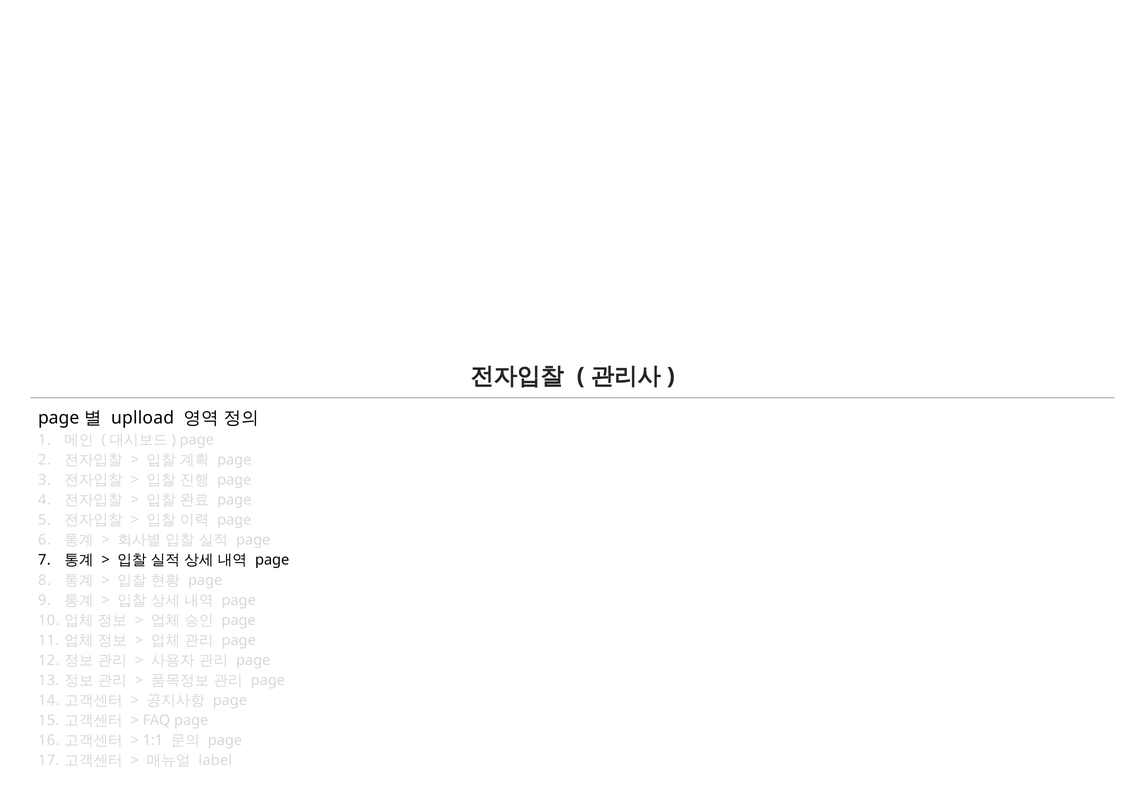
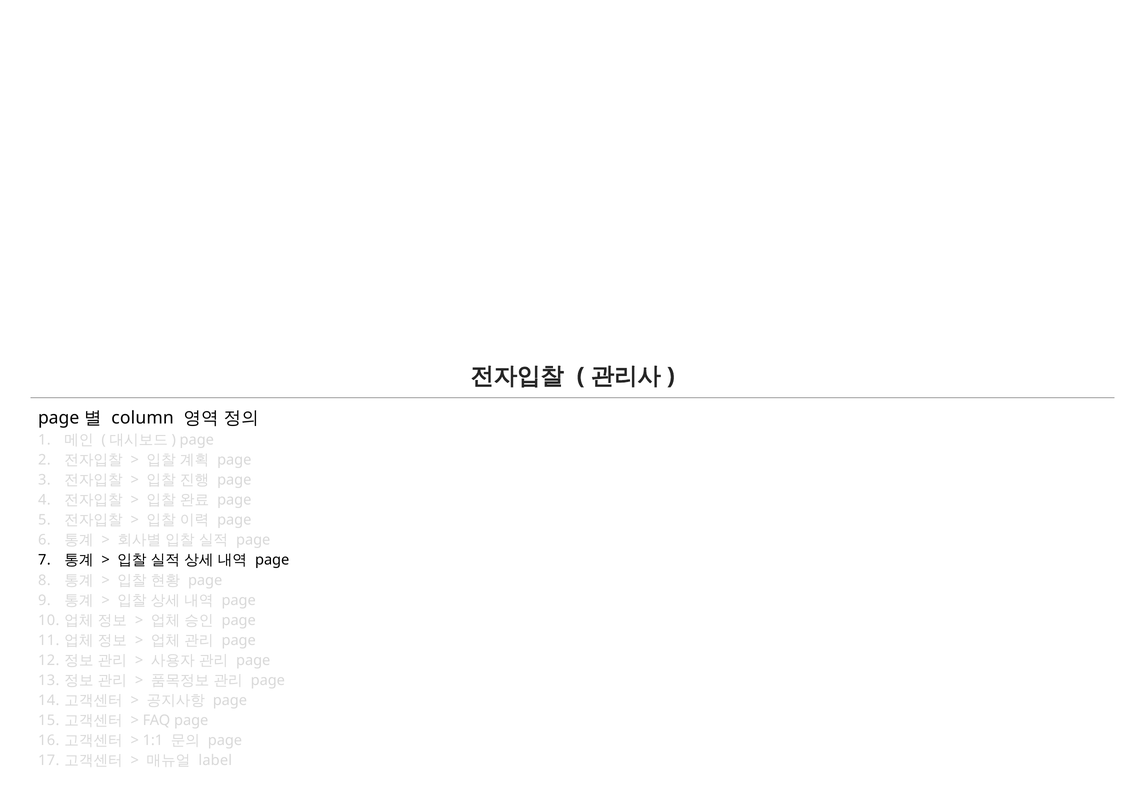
uplload: uplload -> column (143, 418)
